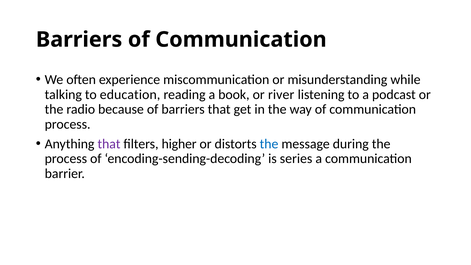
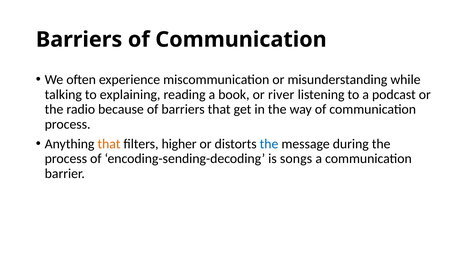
education: education -> explaining (130, 94)
that colour: purple -> orange (109, 144)
series: series -> songs (296, 159)
